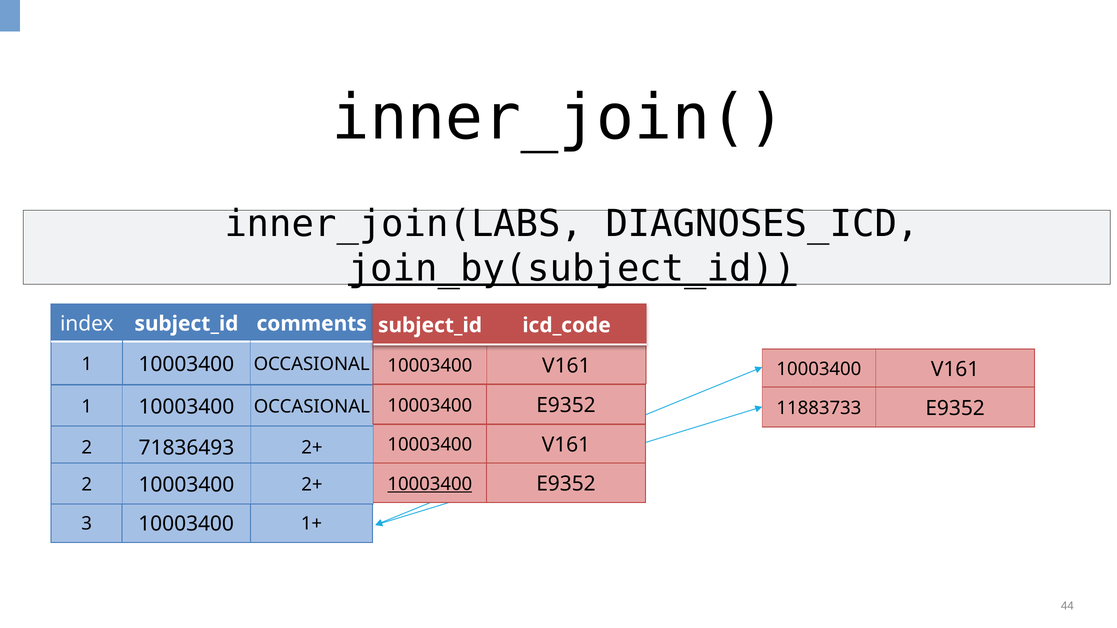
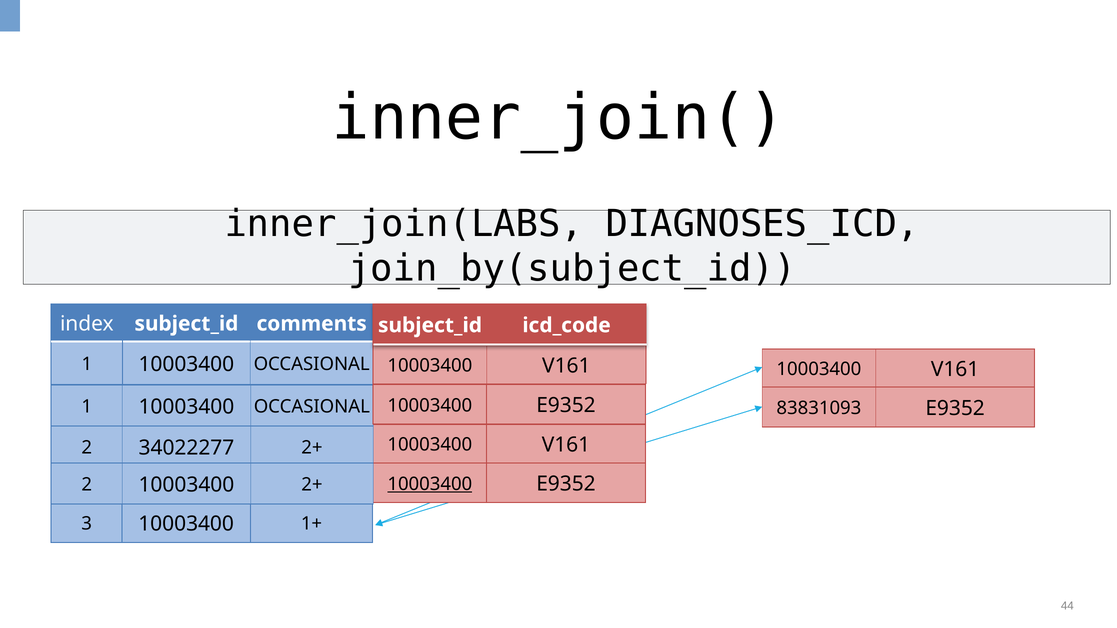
join_by(subject_id underline: present -> none (572, 269)
11883733: 11883733 -> 83831093 (819, 408)
71836493: 71836493 -> 34022277 (186, 448)
